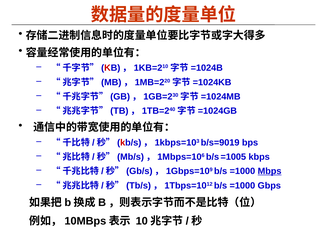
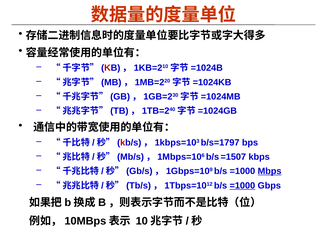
b/s=9019: b/s=9019 -> b/s=1797 (220, 143)
=1005: =1005 -> =1507 (233, 157)
=1000 underline: none -> present (242, 186)
